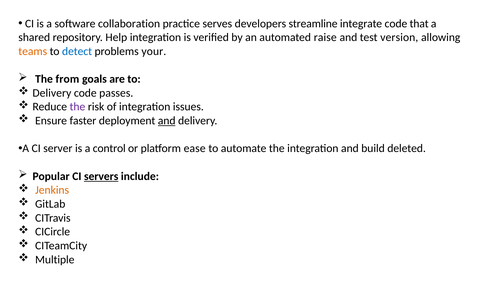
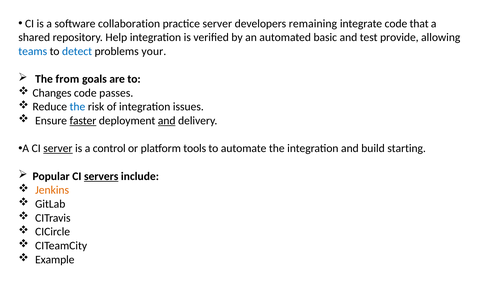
practice serves: serves -> server (217, 24)
streamline: streamline -> remaining (313, 24)
raise: raise -> basic (325, 37)
version: version -> provide (399, 37)
teams colour: orange -> blue (33, 51)
Delivery: Delivery -> Changes (52, 93)
the colour: purple -> blue (77, 107)
faster underline: none -> present (83, 121)
server underline: none -> present (58, 148)
ease: ease -> tools (195, 148)
deleted: deleted -> starting (407, 148)
Multiple: Multiple -> Example (55, 259)
